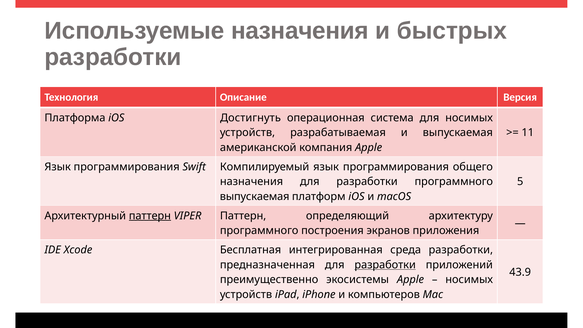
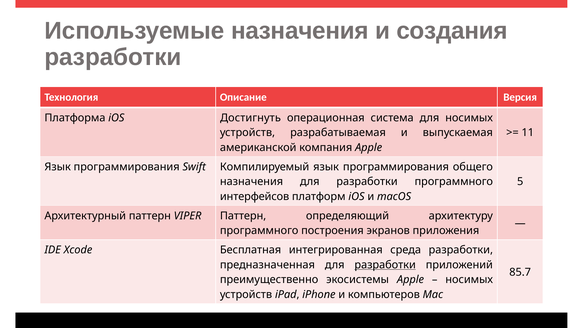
быстрых: быстрых -> создания (452, 31)
выпускаемая: выпускаемая -> интерфейсов (255, 196)
паттерн underline: present -> none (150, 216)
43.9: 43.9 -> 85.7 (520, 272)
